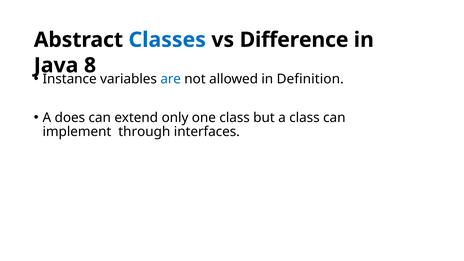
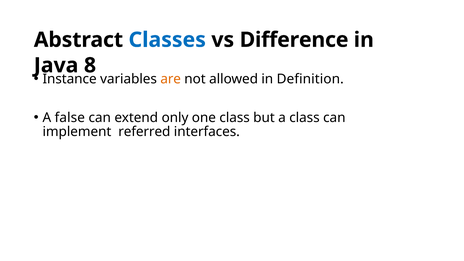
are colour: blue -> orange (171, 79)
does: does -> false (70, 118)
through: through -> referred (144, 132)
